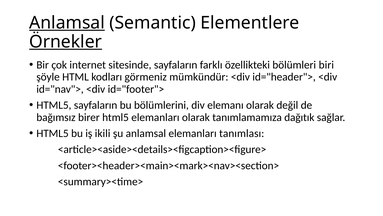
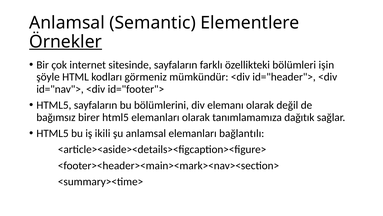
Anlamsal underline: present -> none (67, 23)
biri: biri -> işin (326, 65)
tanımlası: tanımlası -> bağlantılı (242, 133)
